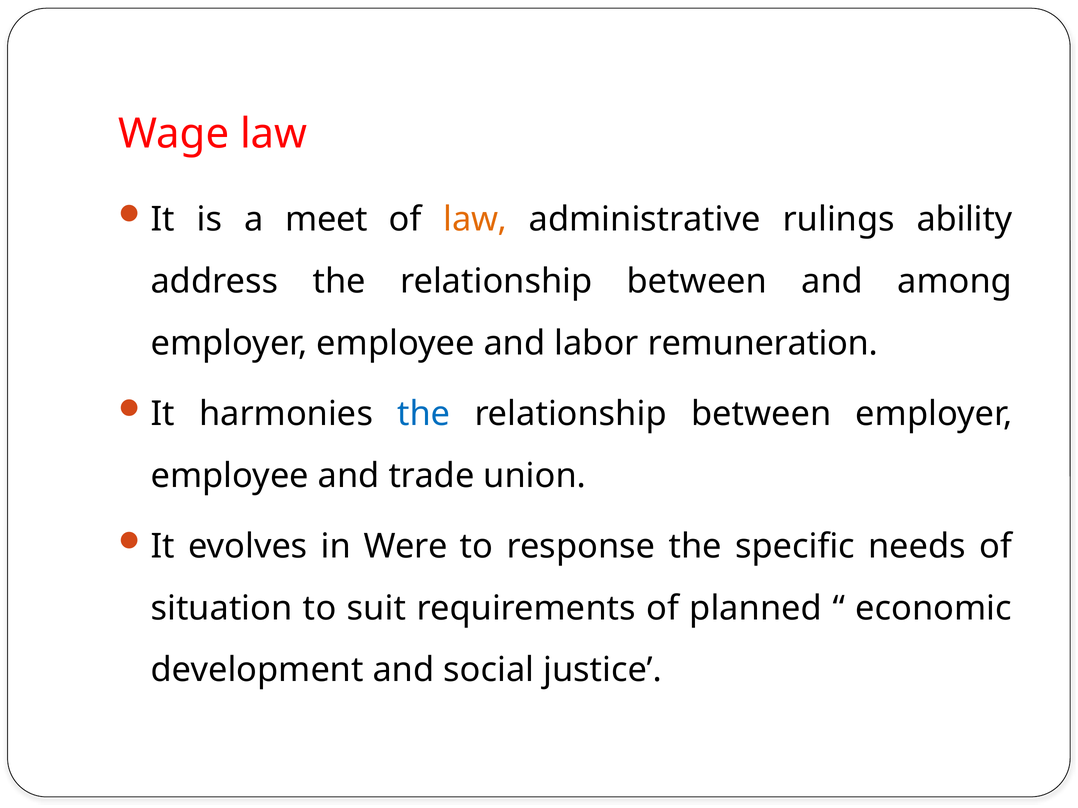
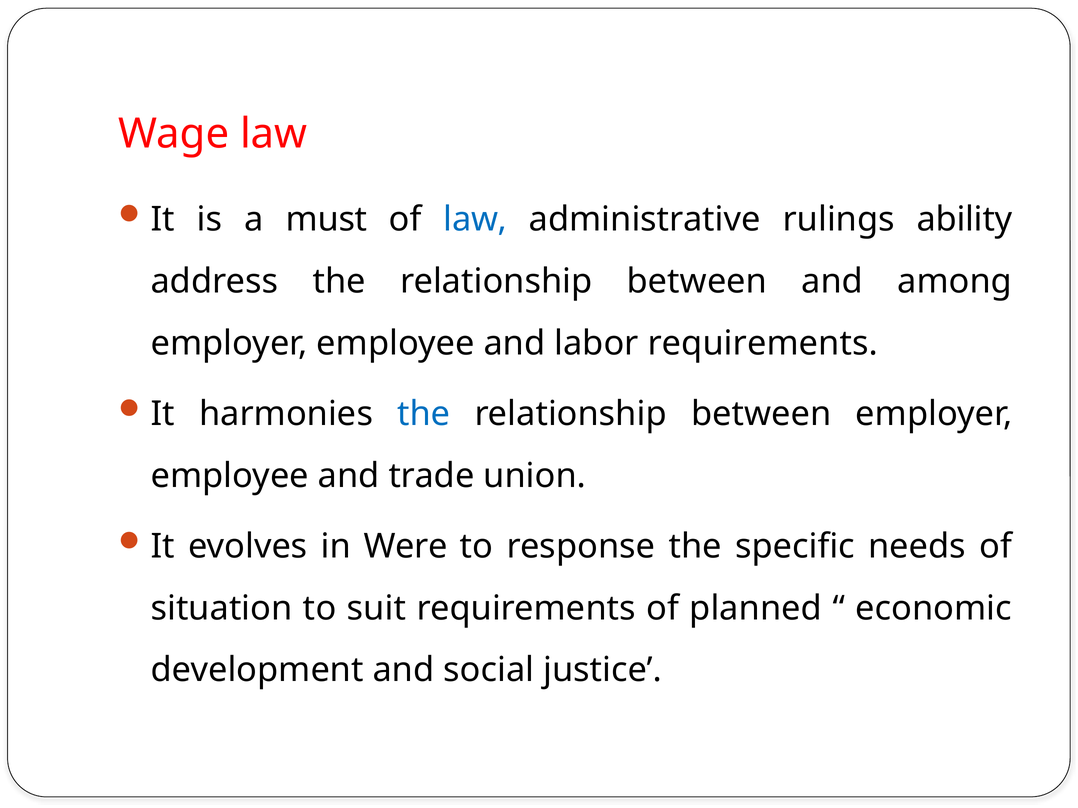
meet: meet -> must (326, 220)
law colour: orange -> blue (475, 220)
labor remuneration: remuneration -> requirements (763, 344)
